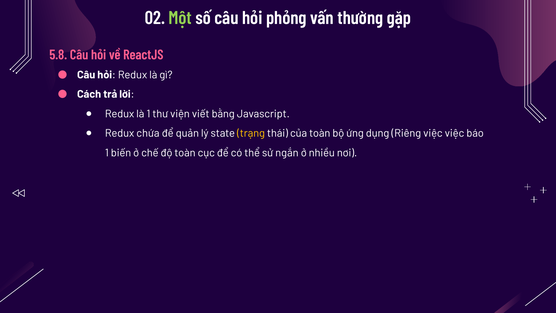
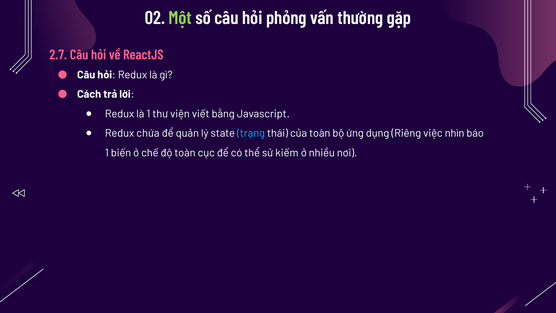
5.8: 5.8 -> 2.7 (58, 55)
trạng colour: yellow -> light blue (251, 133)
việc việc: việc -> nhìn (455, 133)
ngắn: ngắn -> kiếm (287, 153)
